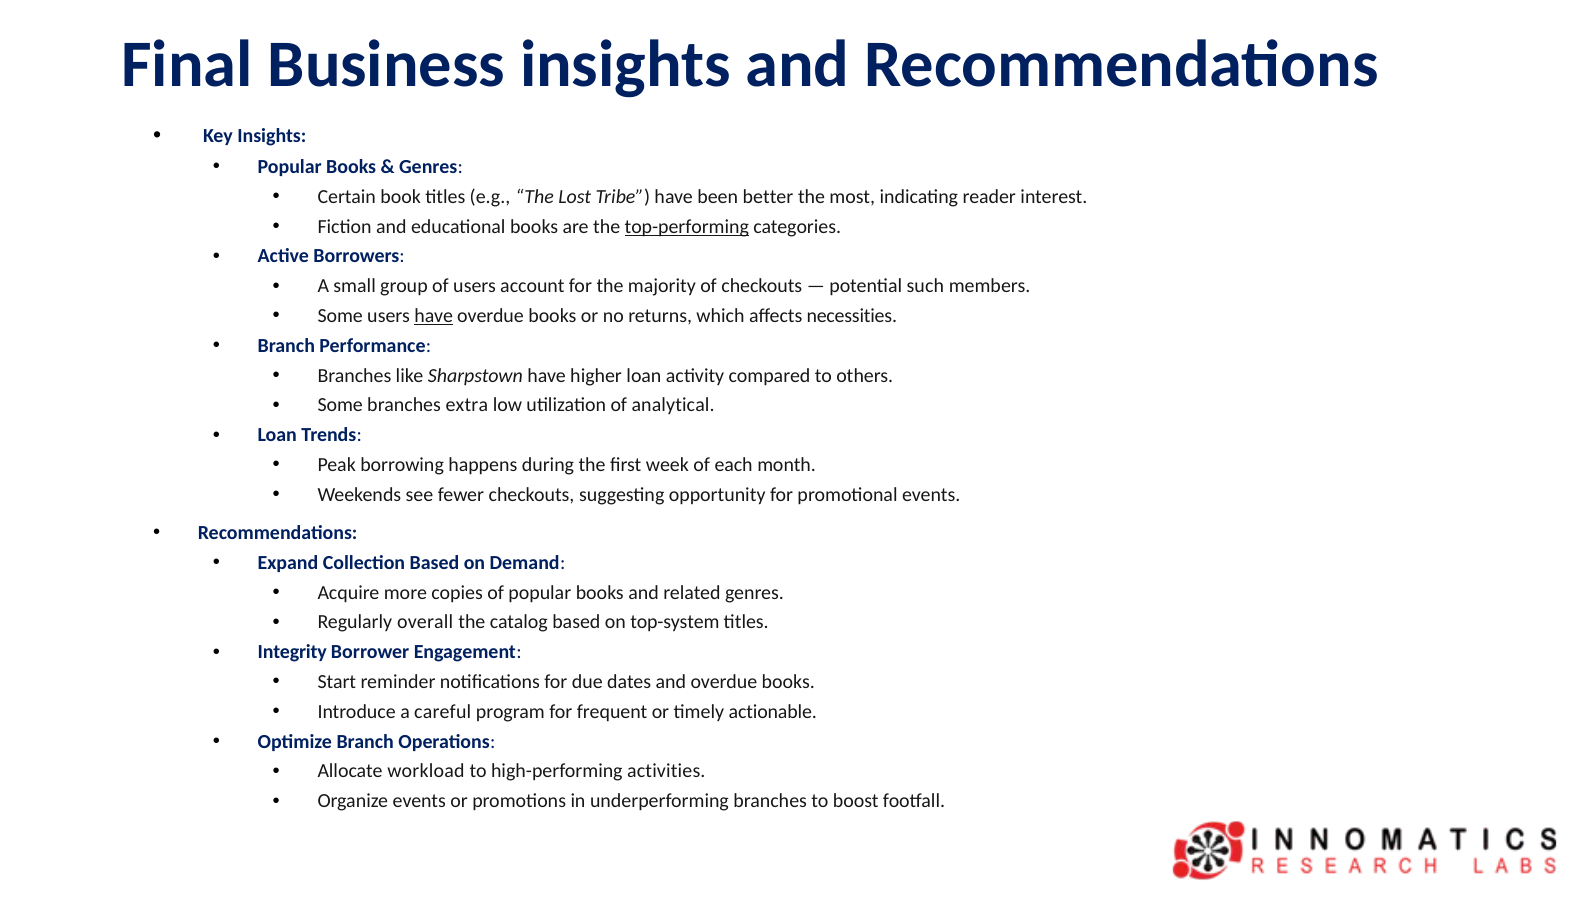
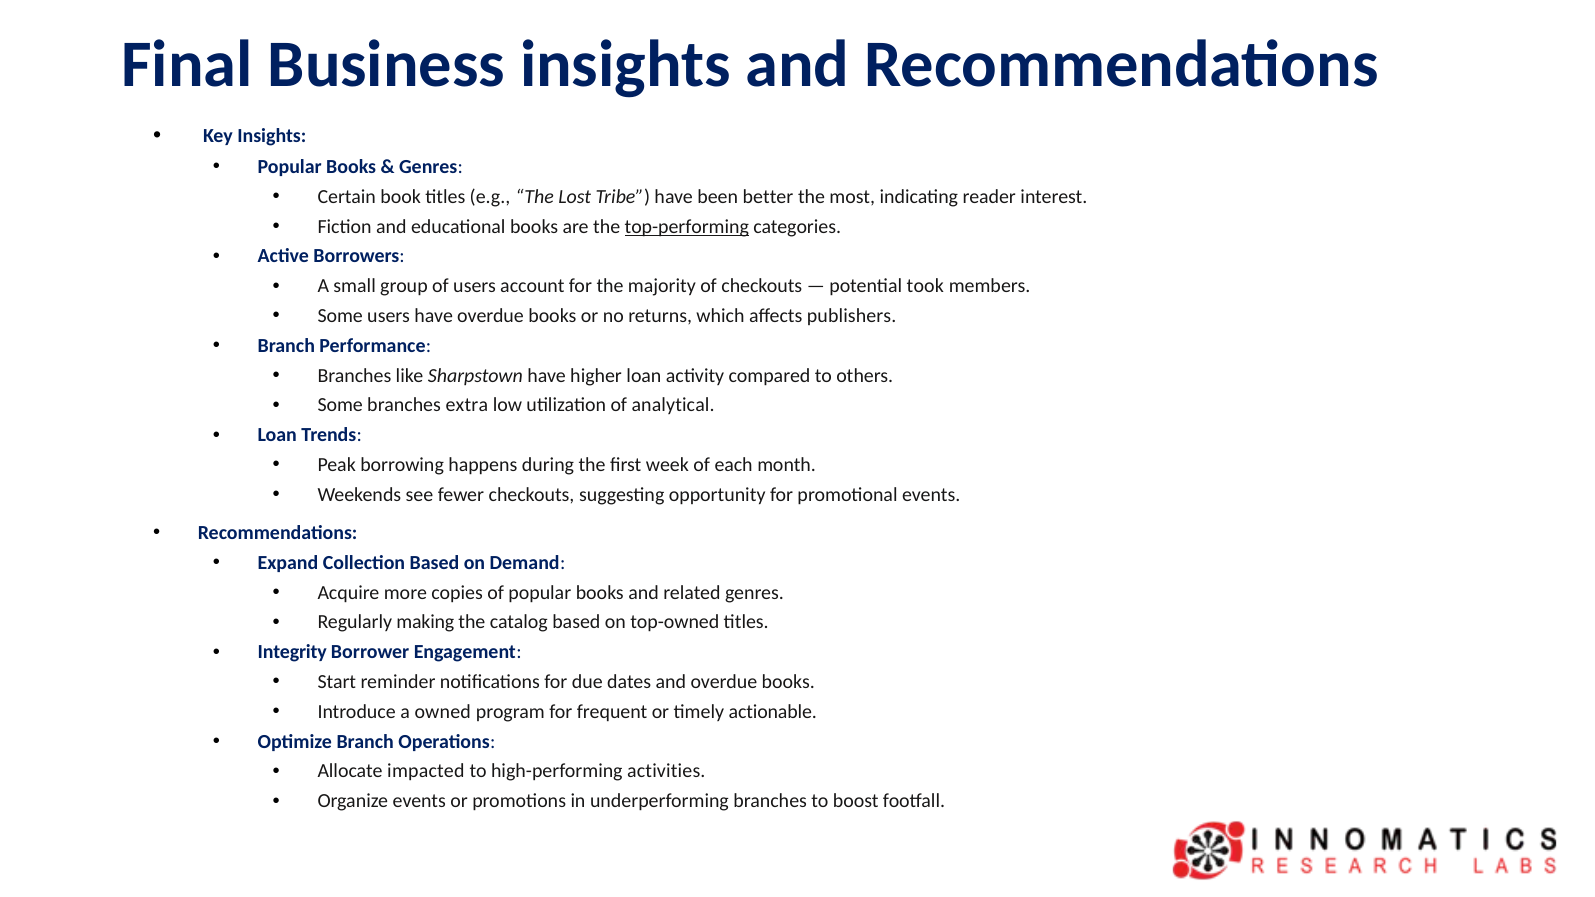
such: such -> took (925, 286)
have underline: present -> none (434, 316)
necessities: necessities -> publishers (852, 316)
overall: overall -> making (425, 622)
top-system: top-system -> top-owned (675, 622)
careful: careful -> owned (443, 712)
workload: workload -> impacted (426, 772)
